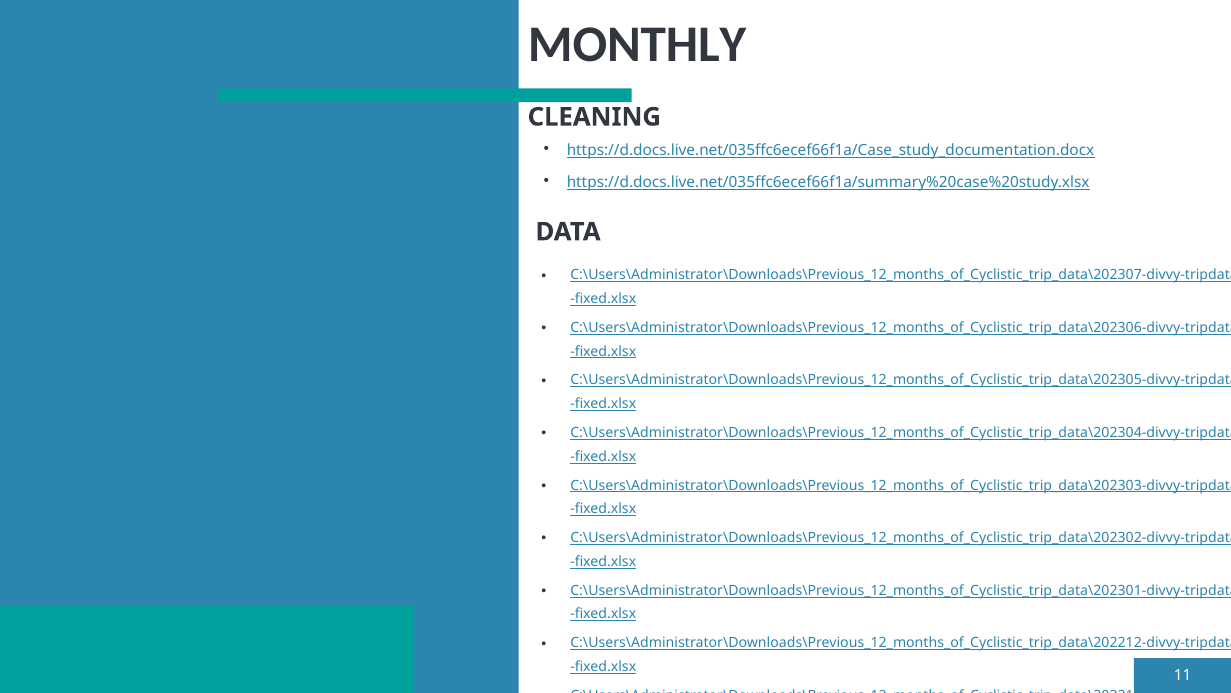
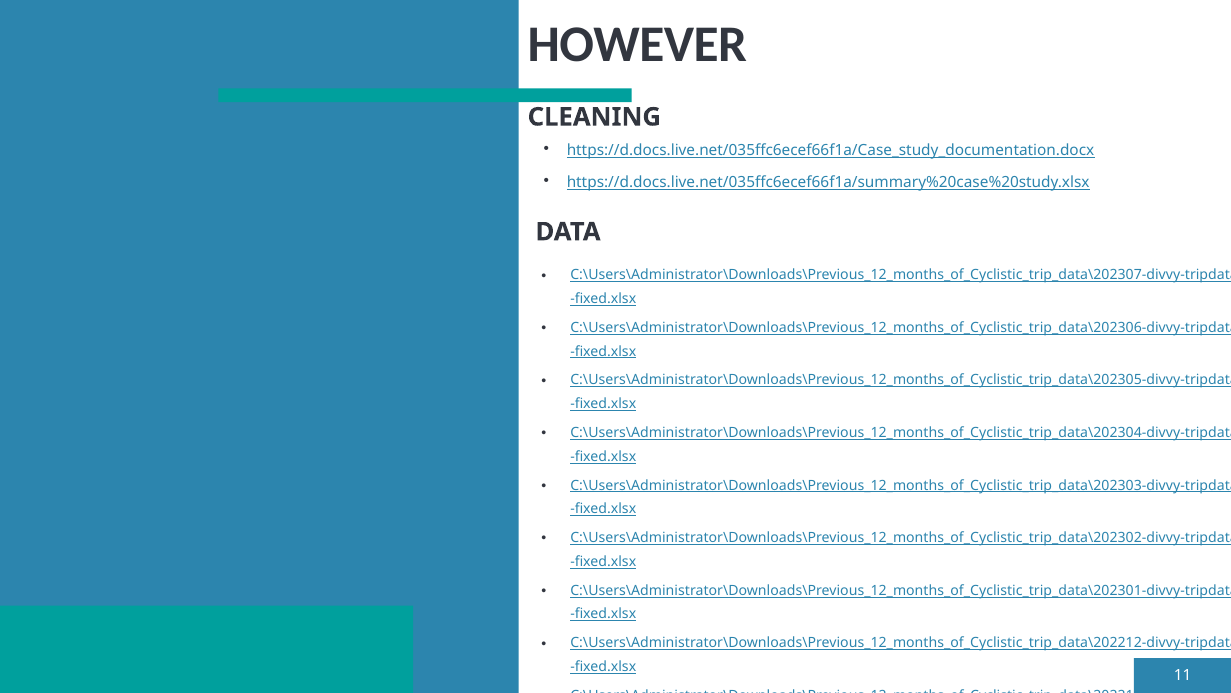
MONTHLY: MONTHLY -> HOWEVER (637, 44)
